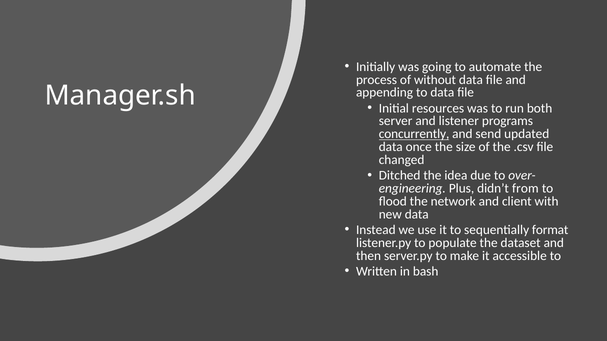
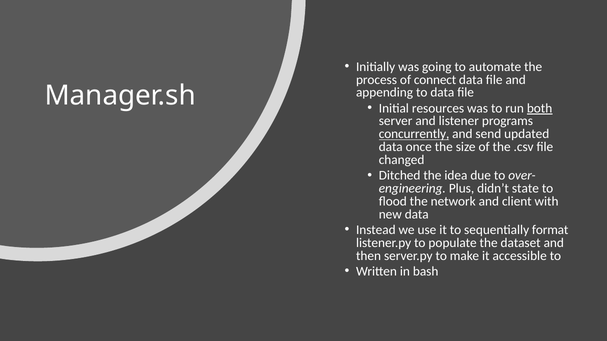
without: without -> connect (435, 80)
both underline: none -> present (540, 108)
from: from -> state (525, 189)
